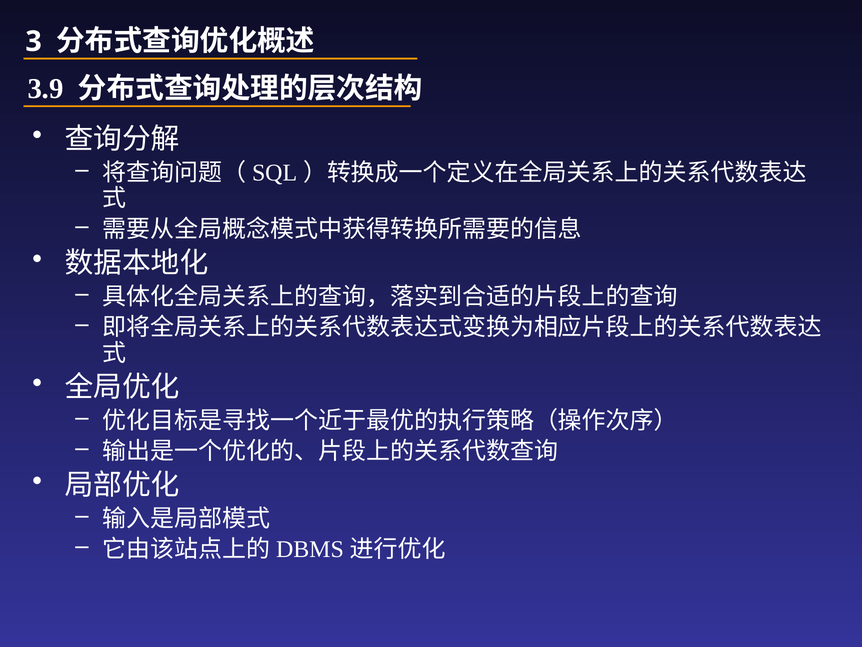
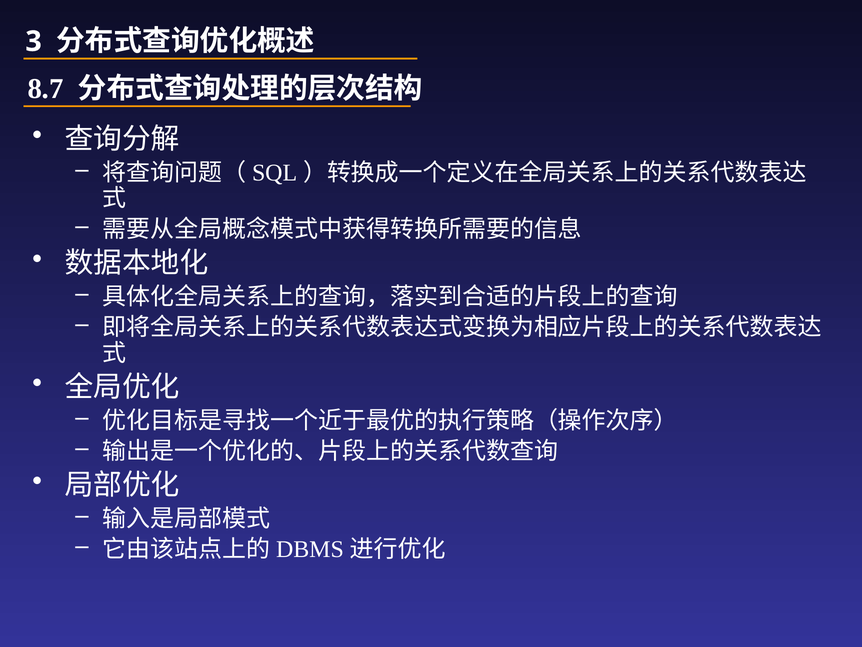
3.9: 3.9 -> 8.7 (46, 89)
